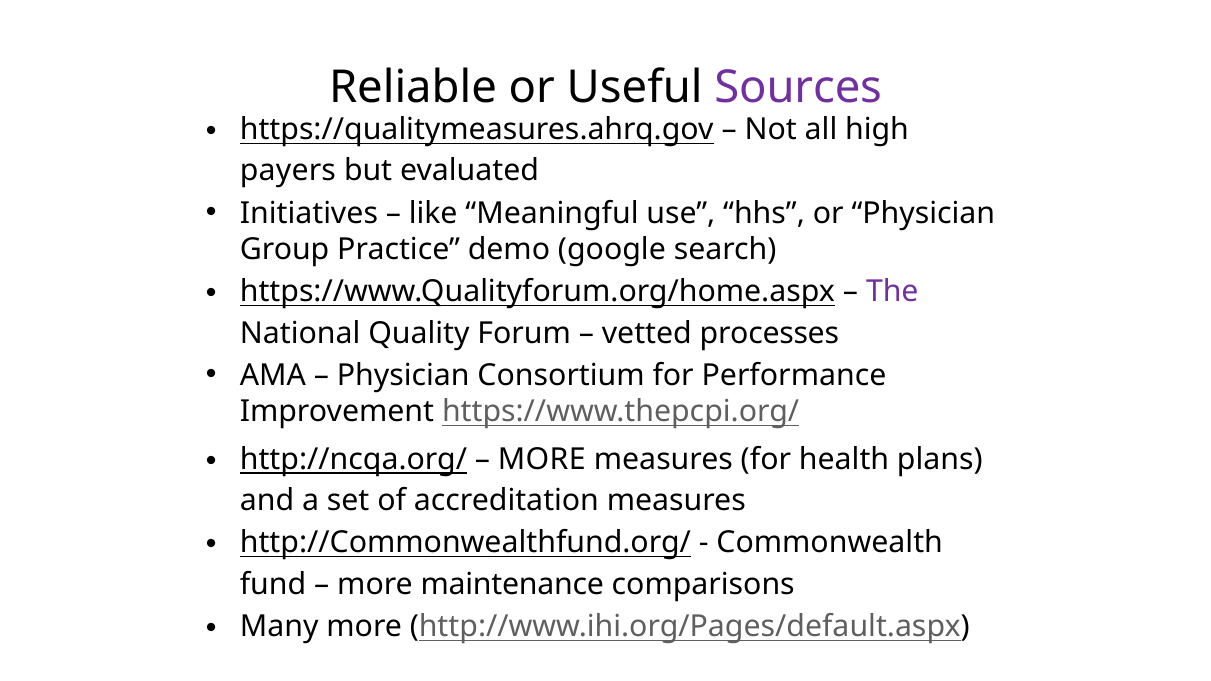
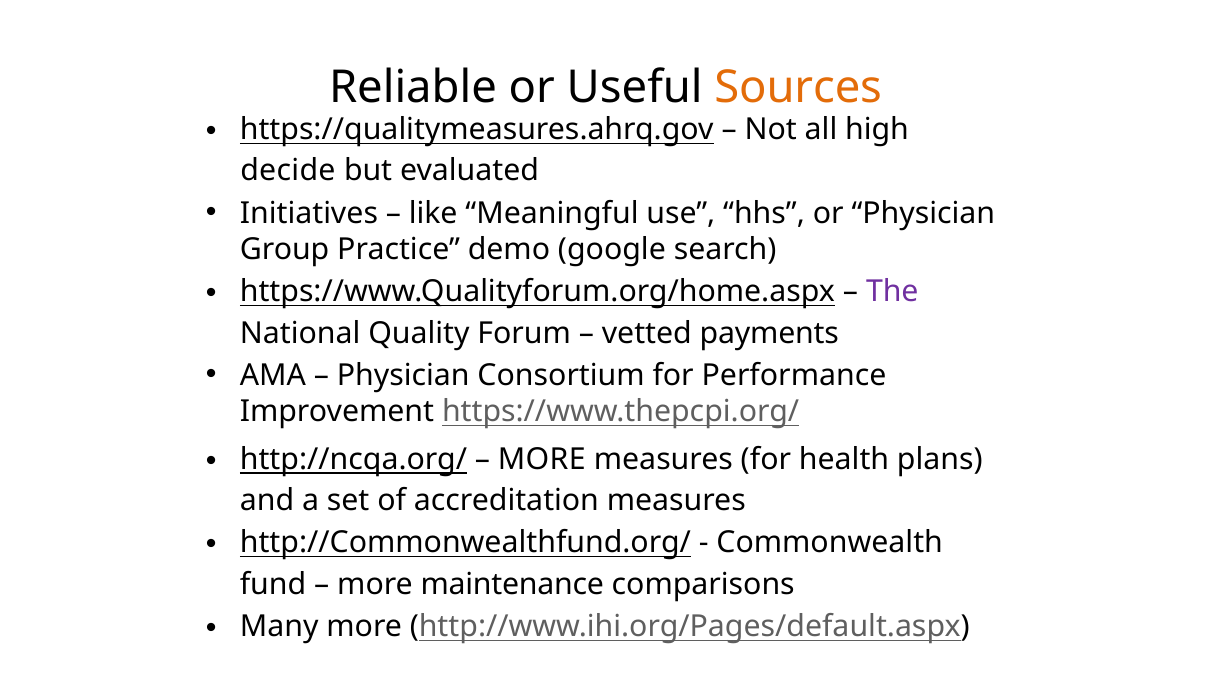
Sources colour: purple -> orange (798, 87)
payers: payers -> decide (288, 171)
processes: processes -> payments (769, 333)
